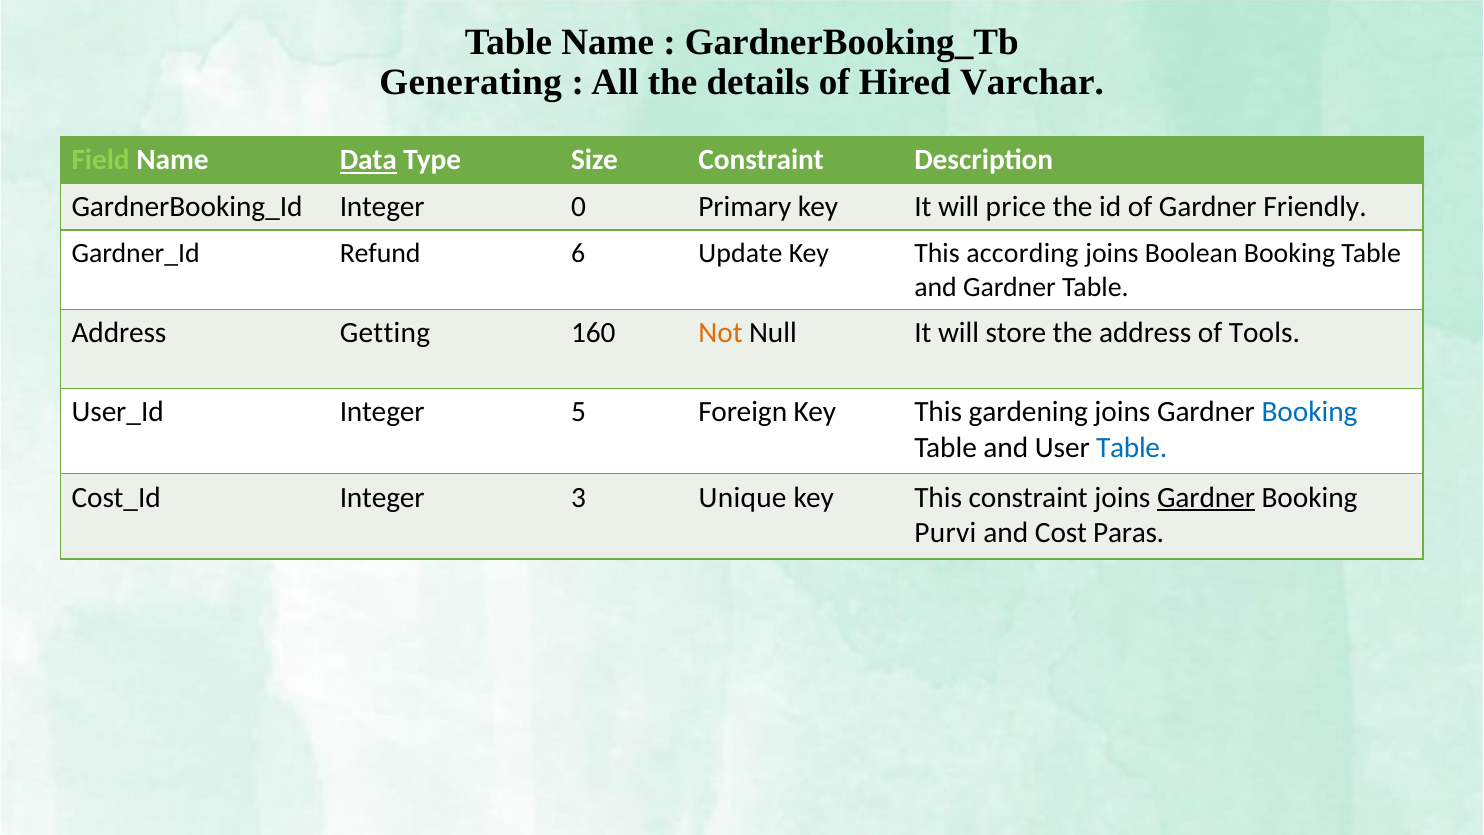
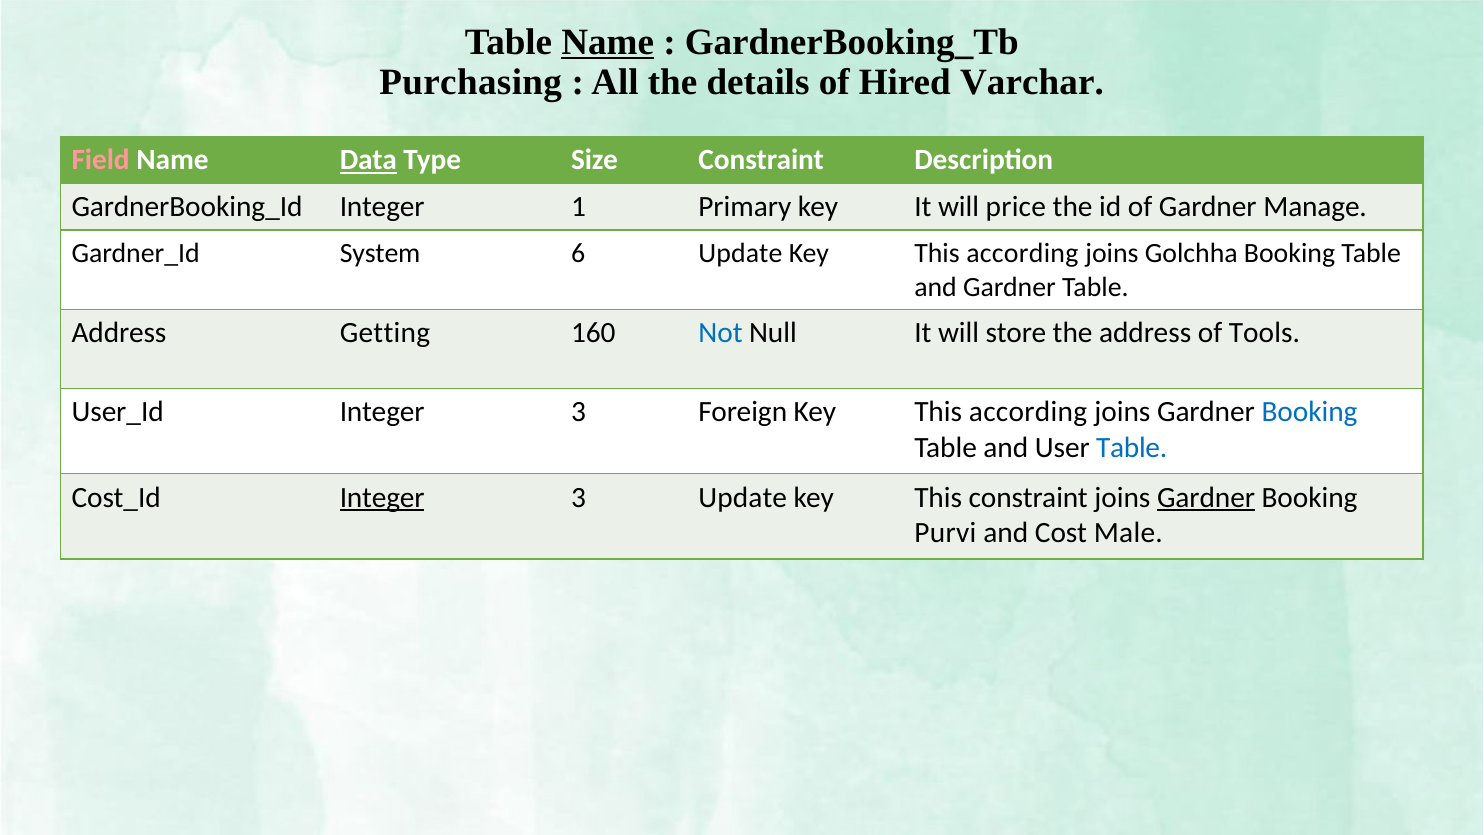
Name underline: none -> present (608, 42)
Generating: Generating -> Purchasing (471, 82)
Field colour: light green -> pink (101, 160)
0: 0 -> 1 (579, 207)
Friendly: Friendly -> Manage (1315, 207)
Refund: Refund -> System (380, 253)
Boolean: Boolean -> Golchha (1191, 253)
Not colour: orange -> blue (720, 333)
5: 5 -> 3 (579, 412)
Foreign Key This gardening: gardening -> according (1028, 412)
Integer underline: none -> present (382, 497)
3 Unique: Unique -> Update (743, 497)
Paras: Paras -> Male (1128, 533)
